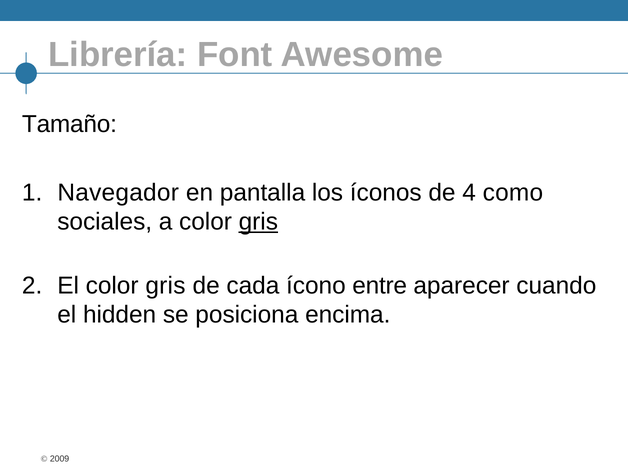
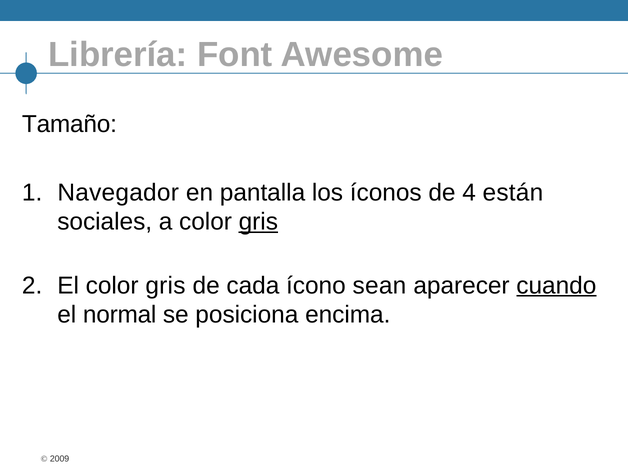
como: como -> están (513, 193)
entre: entre -> sean (379, 285)
cuando underline: none -> present (556, 285)
hidden: hidden -> normal (120, 315)
